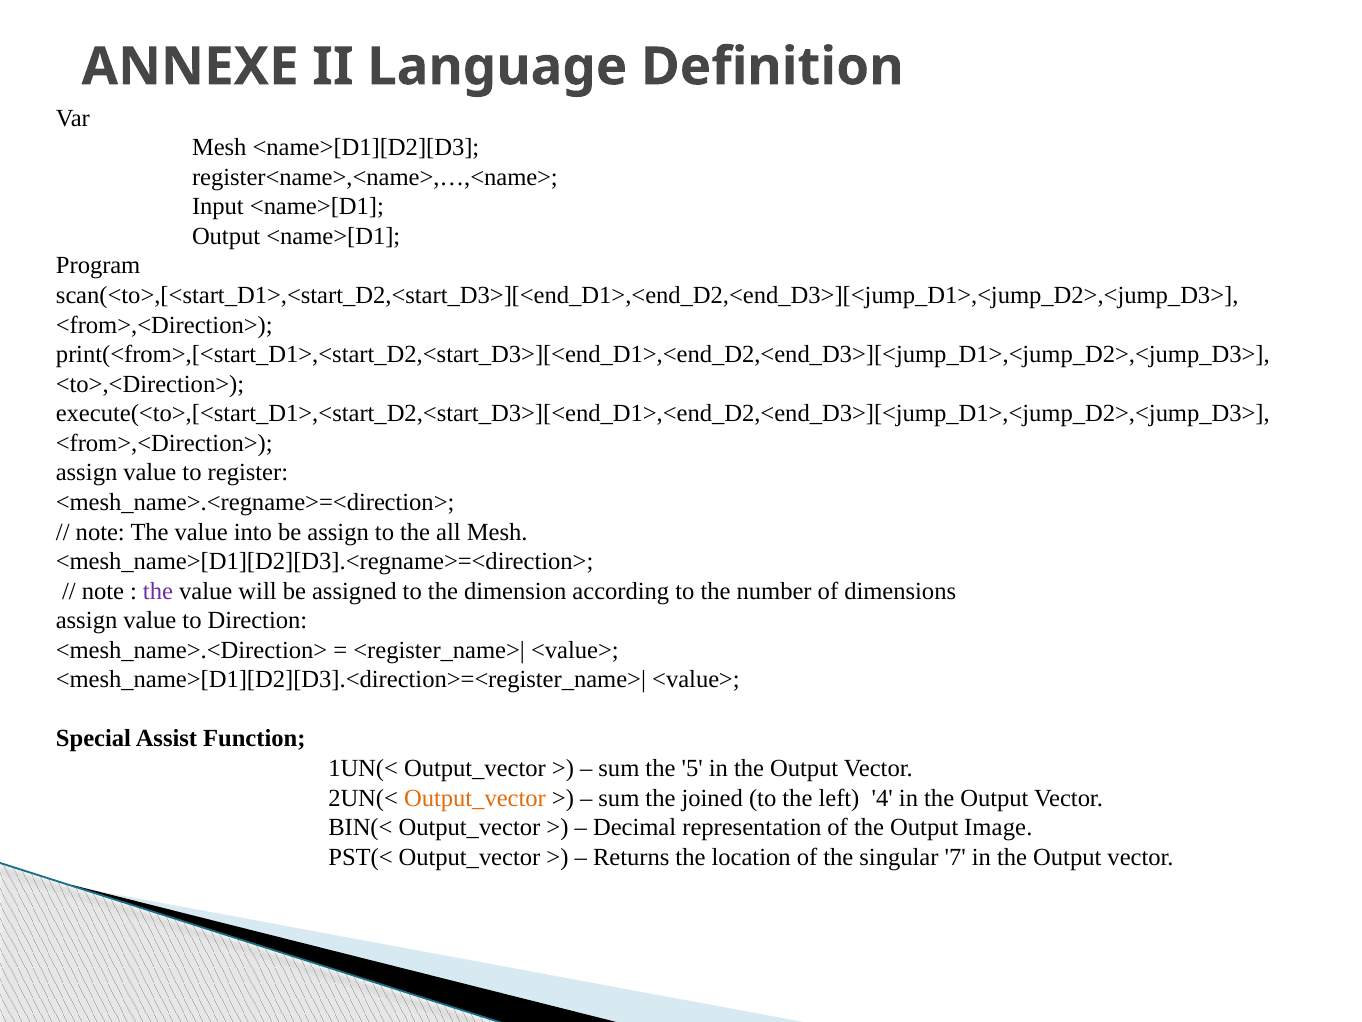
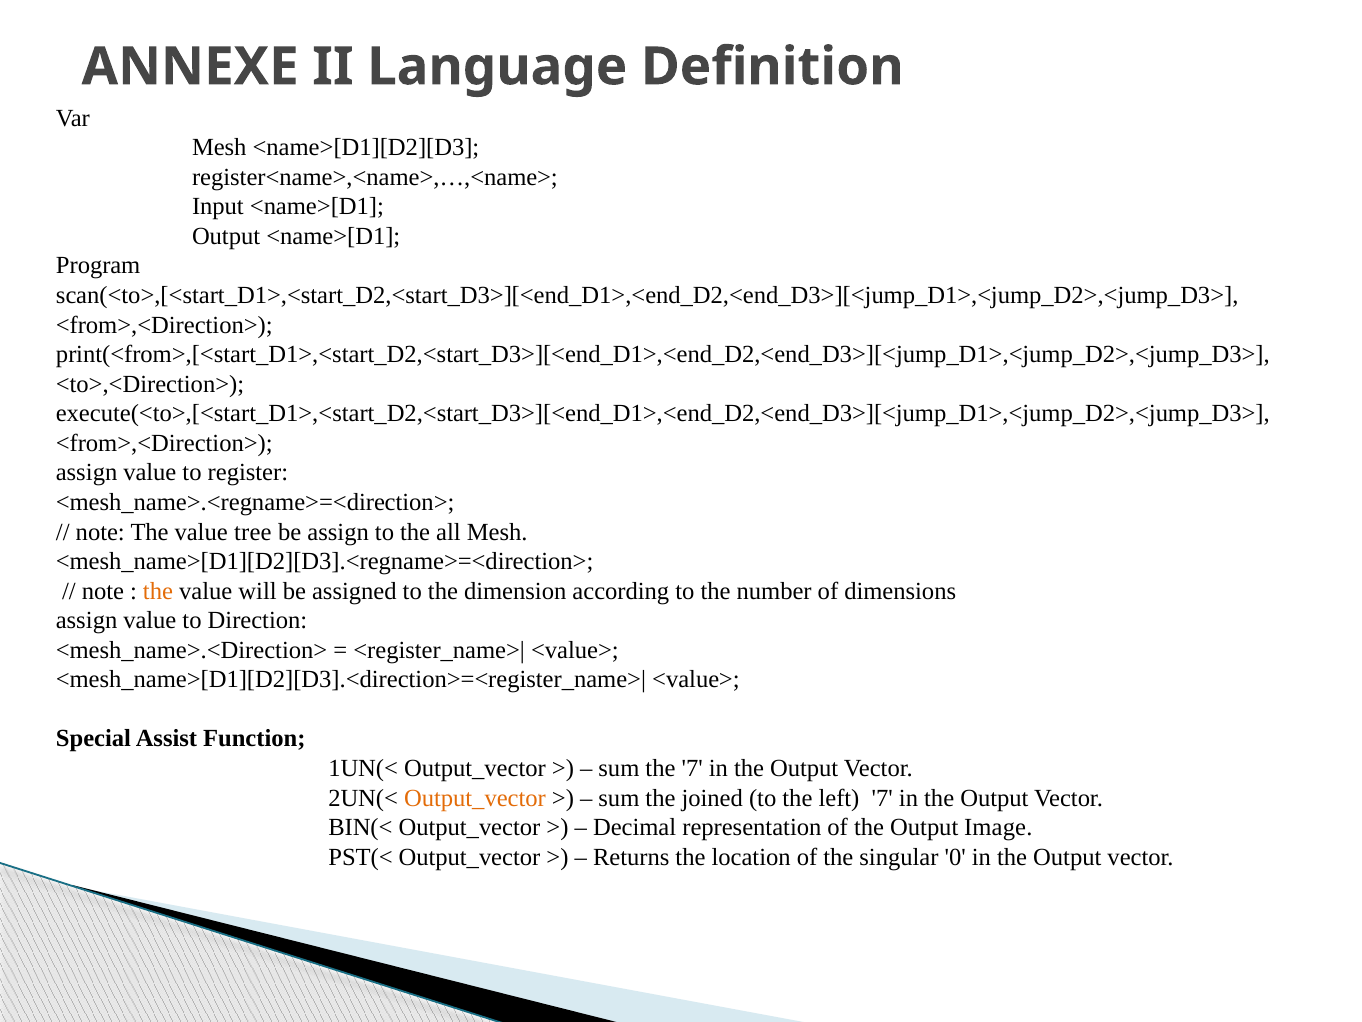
into: into -> tree (253, 532)
the colour: purple -> orange (158, 591)
the 5: 5 -> 7 (692, 768)
left 4: 4 -> 7 (882, 798)
7: 7 -> 0 (955, 857)
